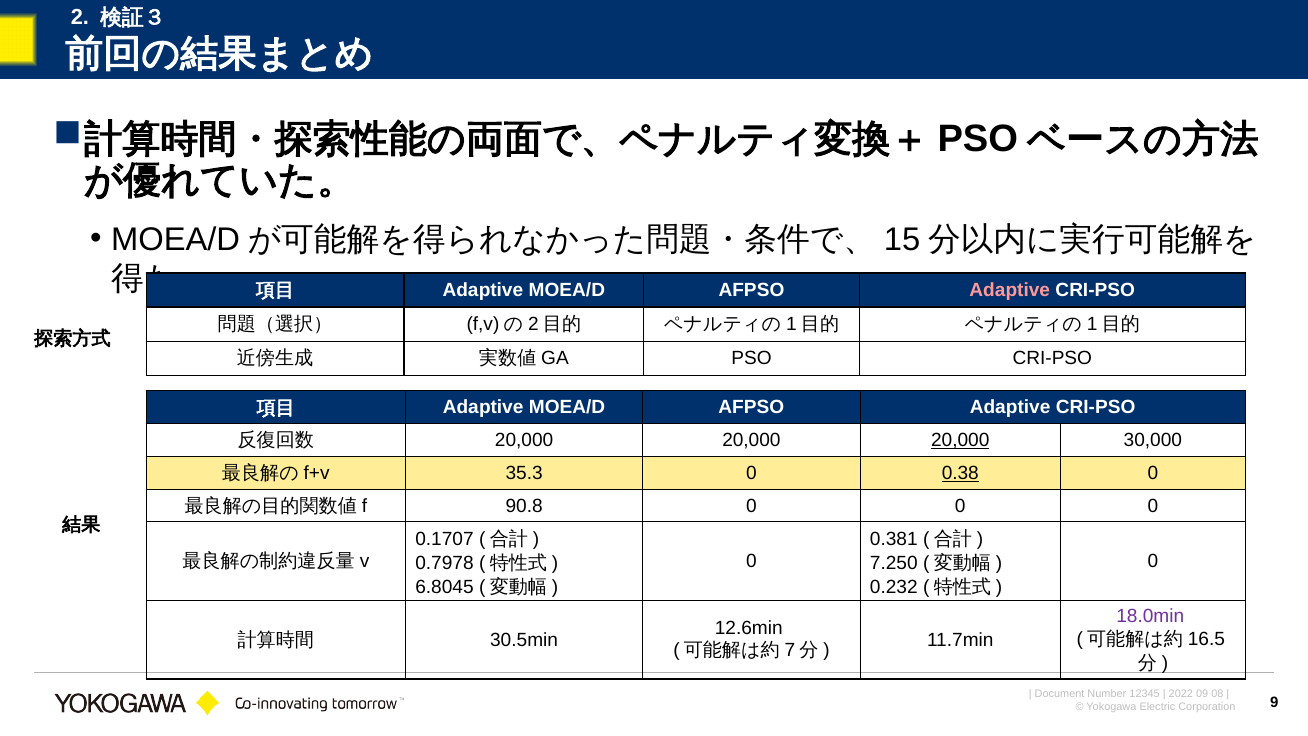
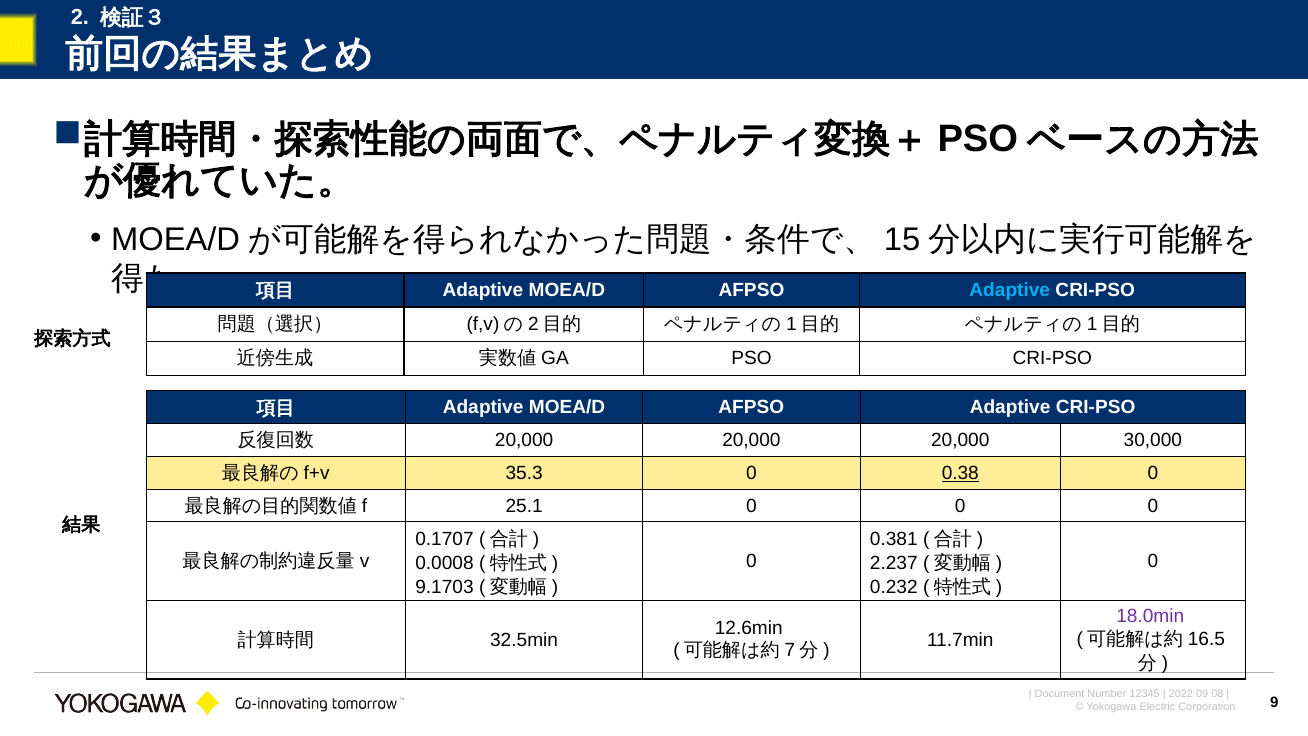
Adaptive colour: pink -> light blue (1010, 290)
20,000 underline: present -> none (960, 440)
90.8: 90.8 -> 25.1 (524, 506)
0.7978: 0.7978 -> 0.0008 (444, 563)
7.250: 7.250 -> 2.237 (894, 563)
6.8045: 6.8045 -> 9.1703 (444, 587)
30.5min: 30.5min -> 32.5min (524, 640)
